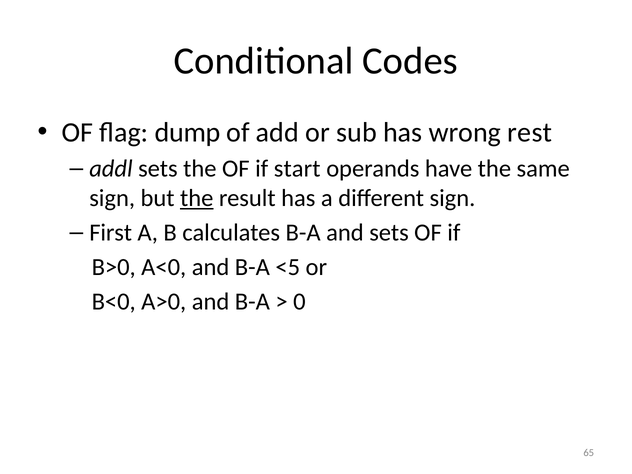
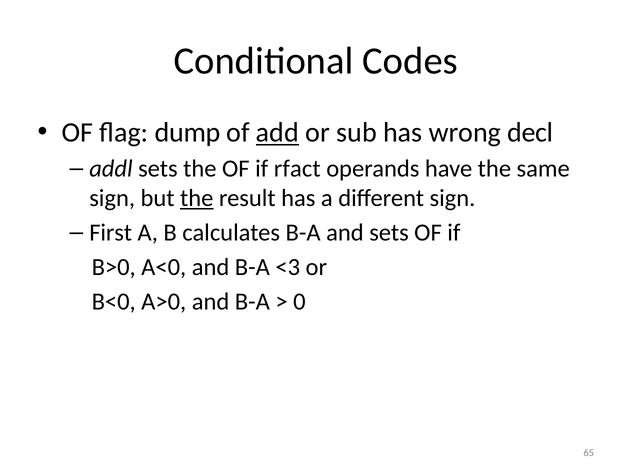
add underline: none -> present (277, 133)
rest: rest -> decl (530, 133)
start: start -> rfact (297, 169)
<5: <5 -> <3 (288, 267)
